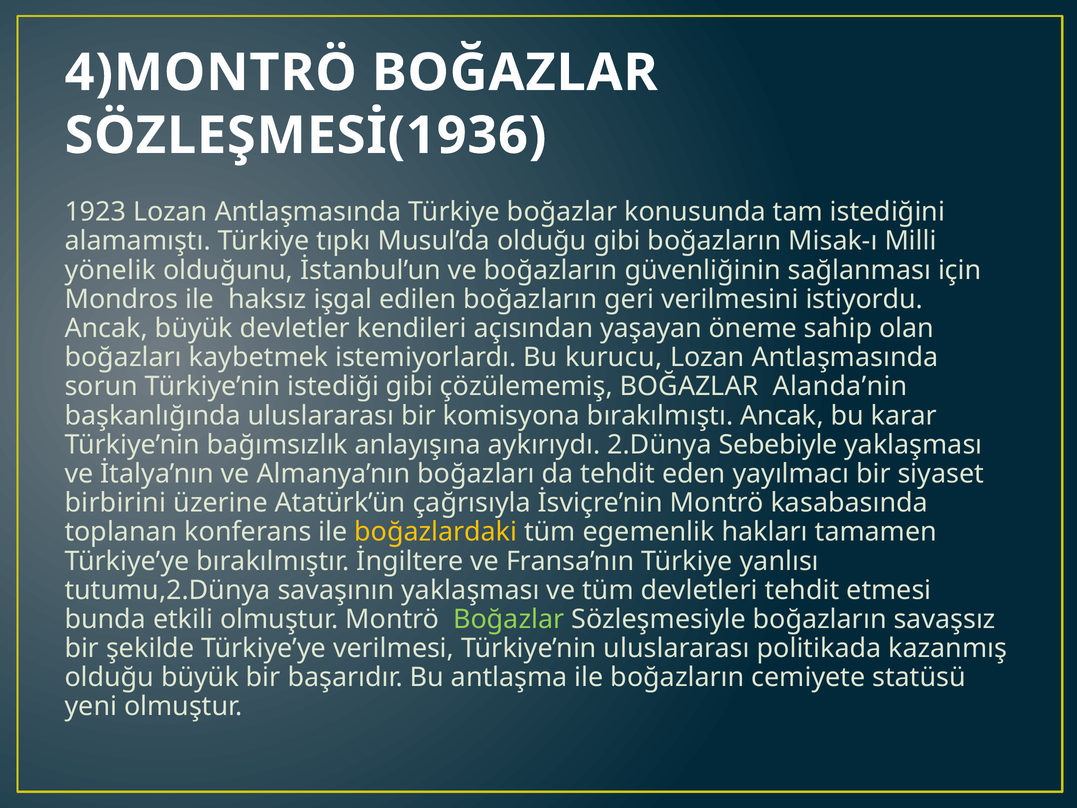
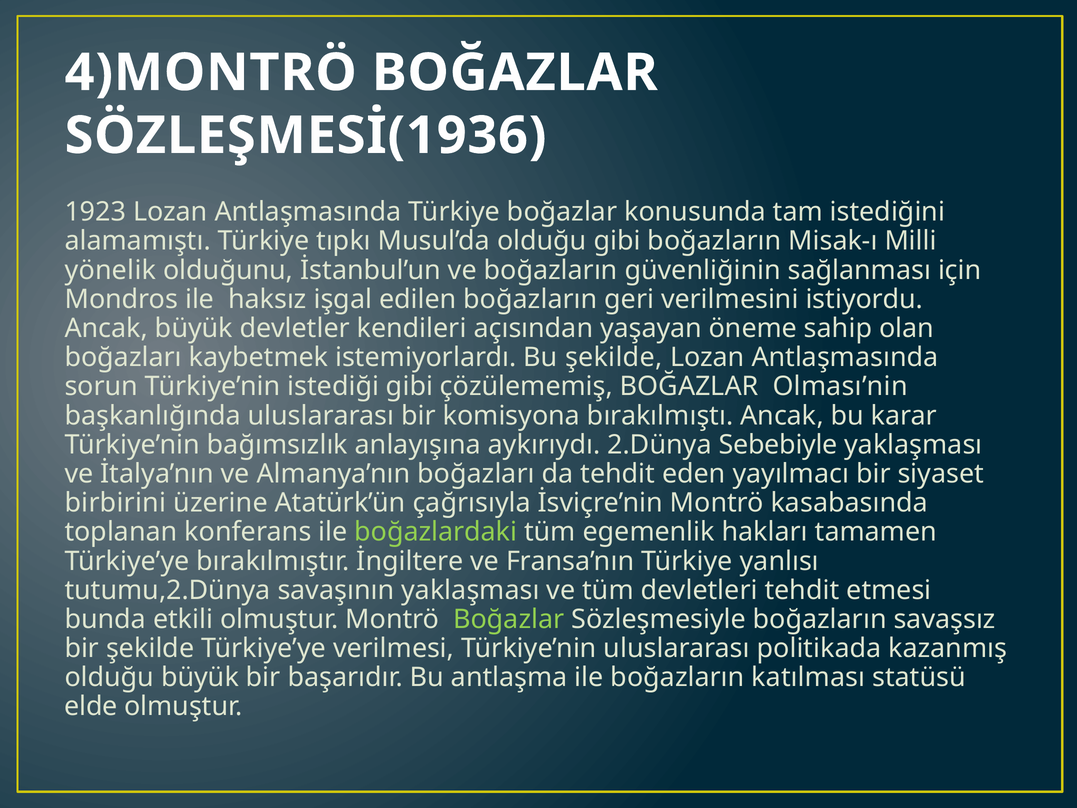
Bu kurucu: kurucu -> şekilde (614, 357)
Alanda’nin: Alanda’nin -> Olması’nin (840, 386)
boğazlardaki colour: yellow -> light green (436, 532)
cemiyete: cemiyete -> katılması (808, 677)
yeni: yeni -> elde (91, 706)
